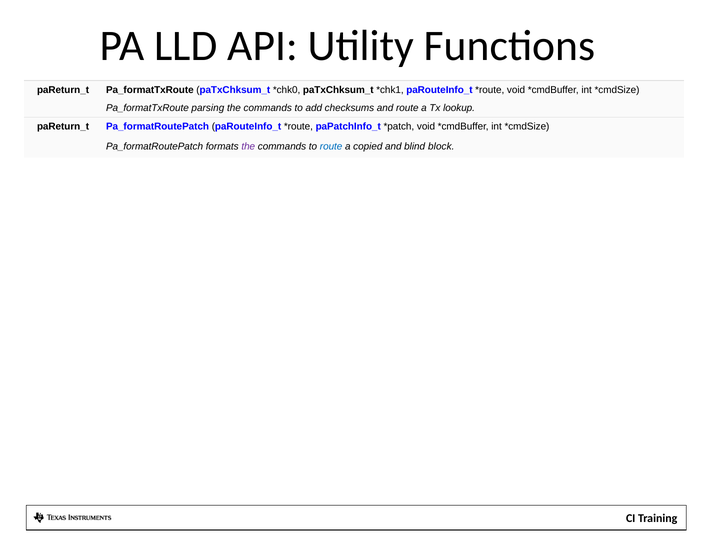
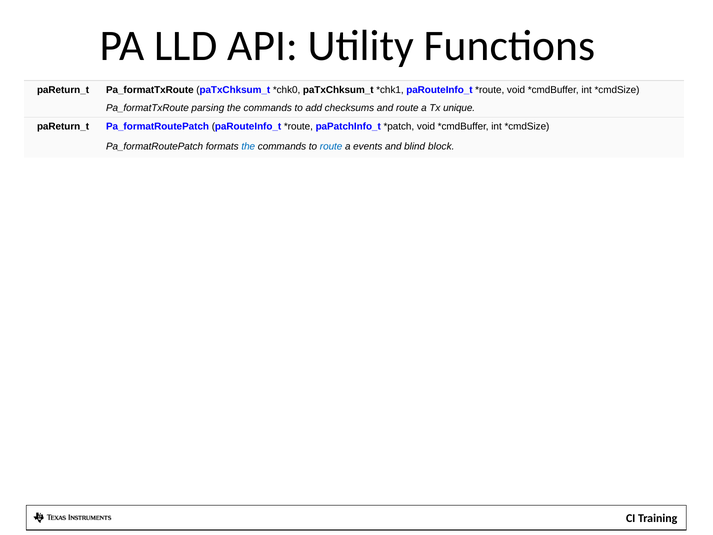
lookup: lookup -> unique (459, 108)
the colour: purple -> blue (248, 147)
copied: copied -> events (368, 147)
